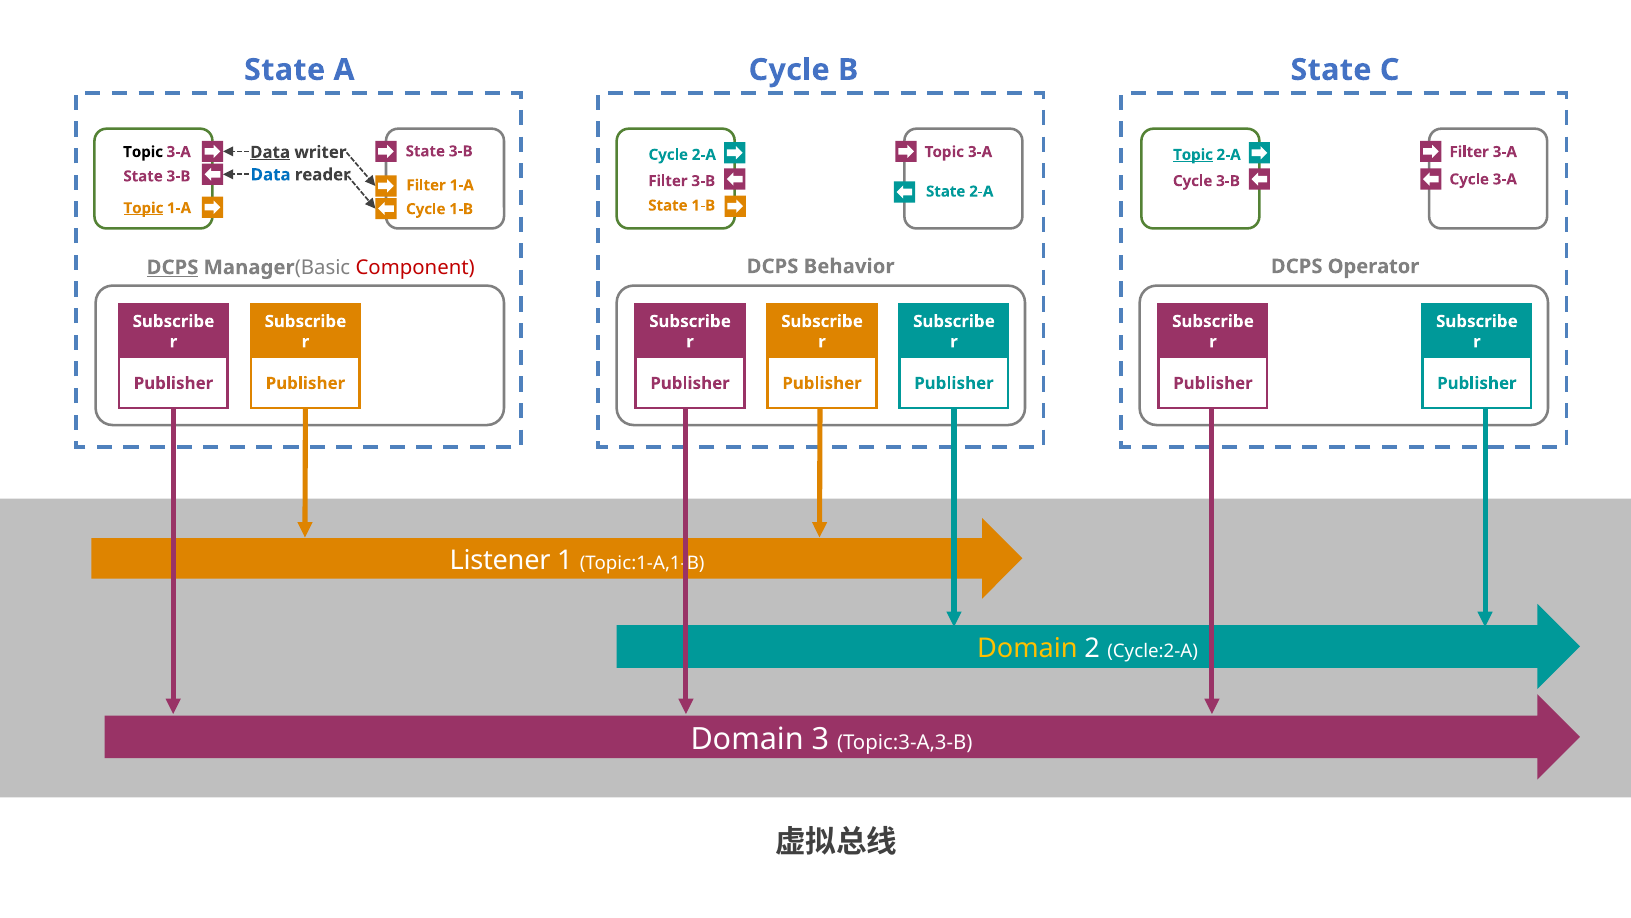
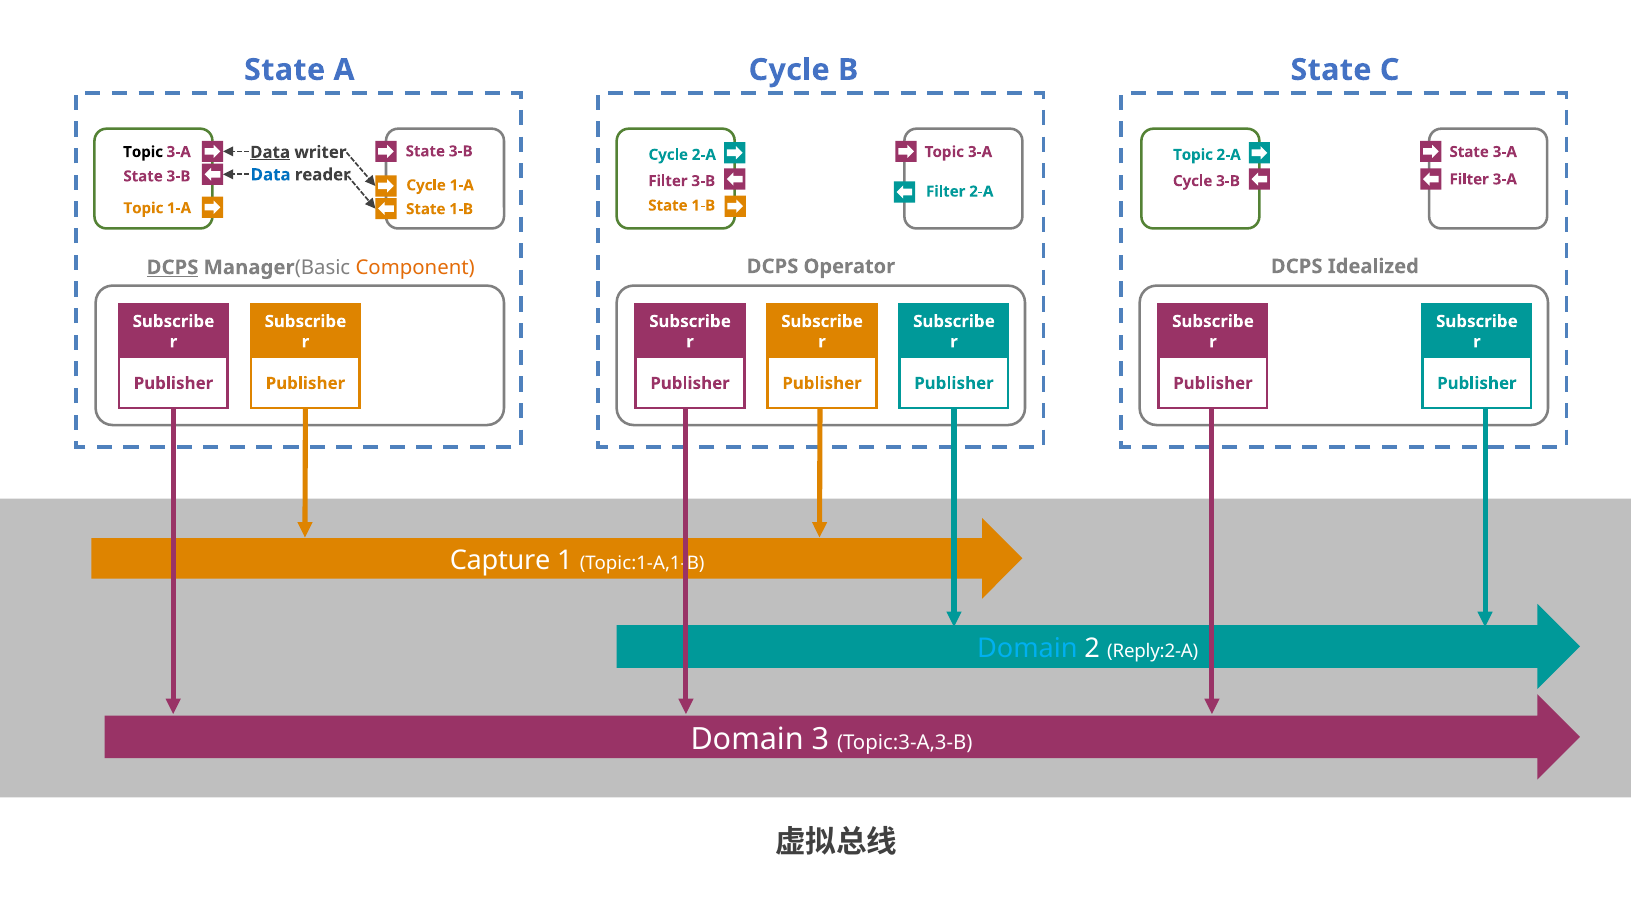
Filter: Filter -> State (1469, 152)
Topic underline: present -> none (1193, 155)
Cycle: Cycle -> Filter (1469, 179)
Filter: Filter -> Cycle (426, 185)
State: State -> Filter (946, 191)
Topic underline: present -> none (143, 208)
Cycle: Cycle -> State (426, 209)
Component colour: red -> orange (415, 267)
Behavior: Behavior -> Operator (849, 266)
Operator: Operator -> Idealized (1373, 266)
Listener: Listener -> Capture (500, 560)
Domain colour: yellow -> light blue (1027, 648)
Cycle:2-A: Cycle:2-A -> Reply:2-A (1153, 651)
